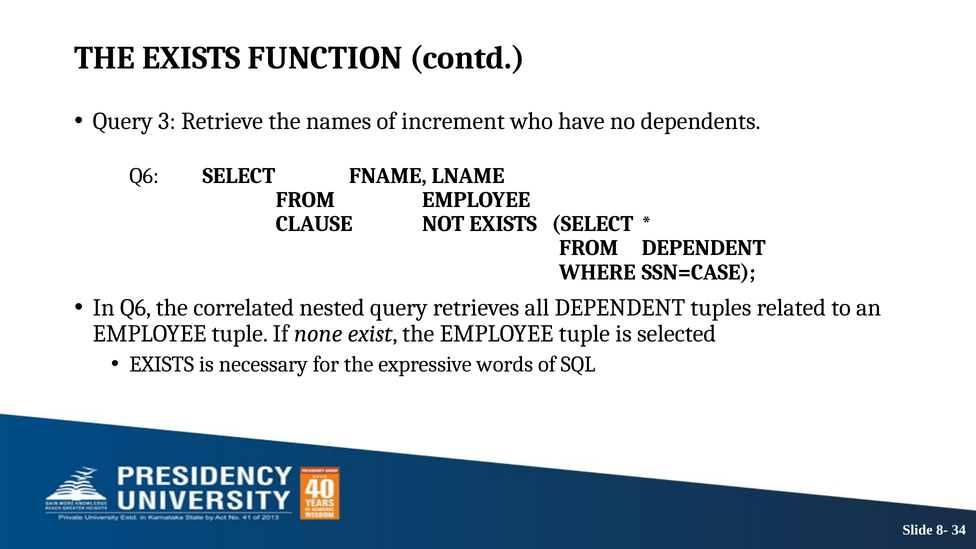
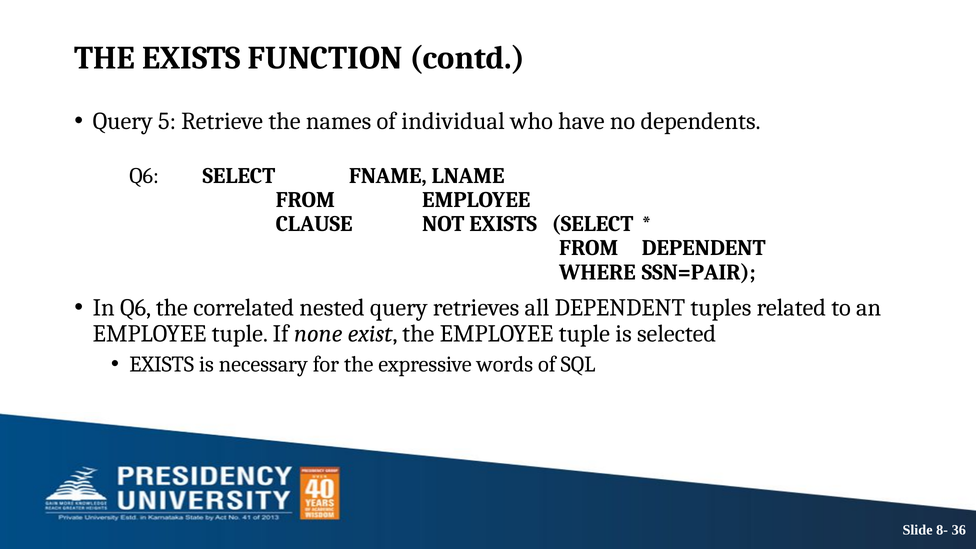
3: 3 -> 5 (167, 121)
increment: increment -> individual (453, 121)
SSN=CASE: SSN=CASE -> SSN=PAIR (699, 272)
34: 34 -> 36 (959, 530)
